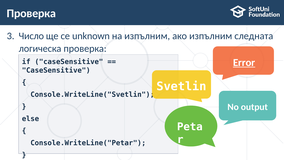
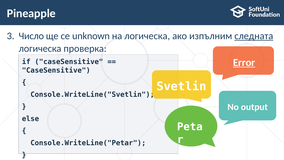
Проверка: Проверка -> Pineapple (31, 13)
на изпълним: изпълним -> логическа (147, 36)
следната underline: none -> present (254, 36)
